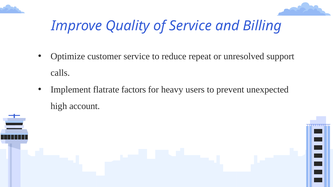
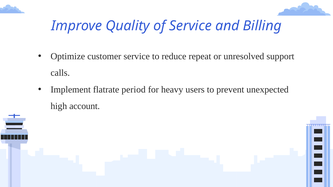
factors: factors -> period (134, 90)
